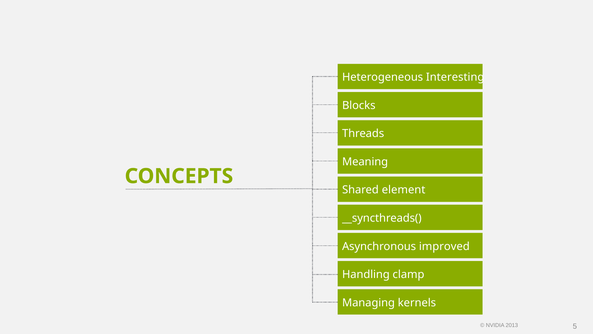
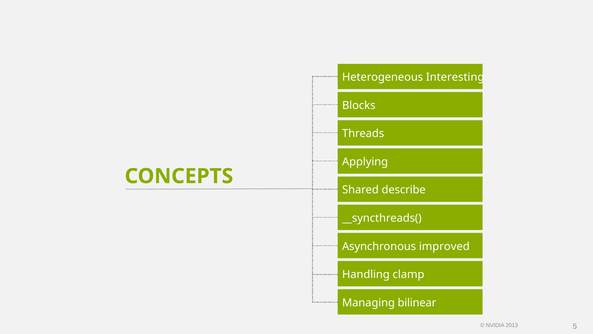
Meaning: Meaning -> Applying (365, 162)
element: element -> describe (404, 190)
kernels: kernels -> bilinear (417, 302)
